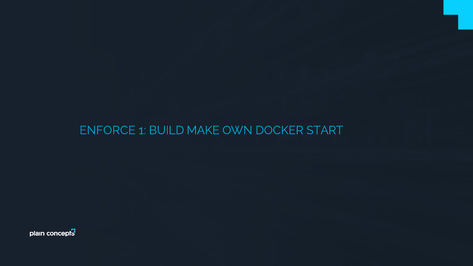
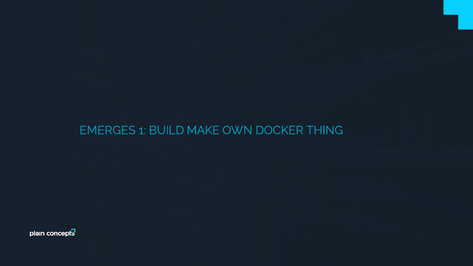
ENFORCE: ENFORCE -> EMERGES (108, 130)
START: START -> THING (325, 130)
